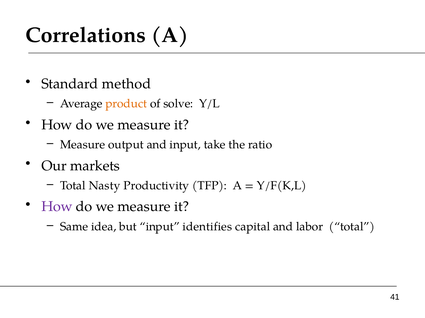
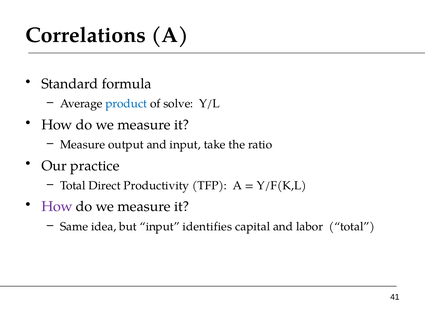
method: method -> formula (127, 84)
product colour: orange -> blue (126, 104)
markets: markets -> practice (95, 166)
Nasty: Nasty -> Direct (105, 186)
